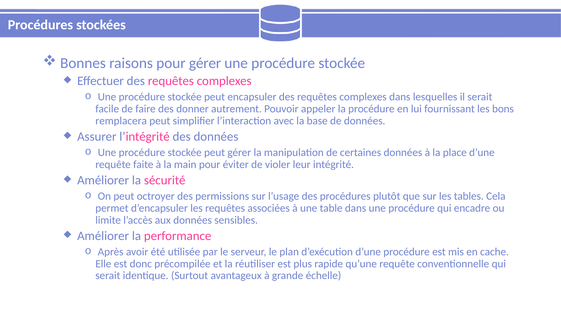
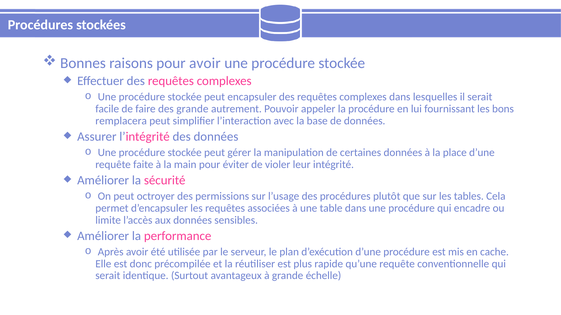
pour gérer: gérer -> avoir (205, 63)
des donner: donner -> grande (192, 109)
